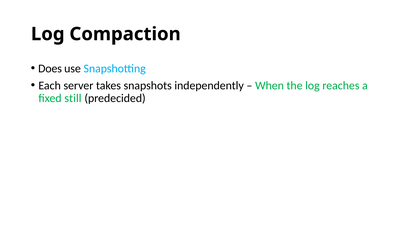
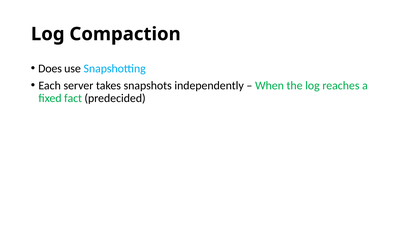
still: still -> fact (73, 98)
